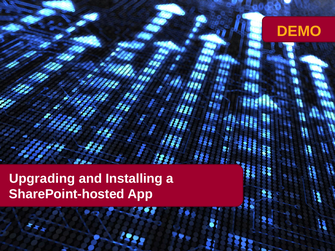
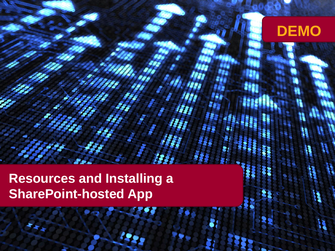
Upgrading: Upgrading -> Resources (42, 179)
